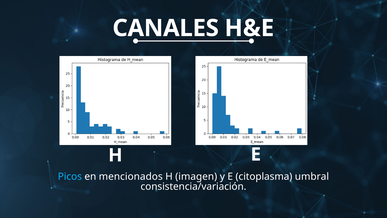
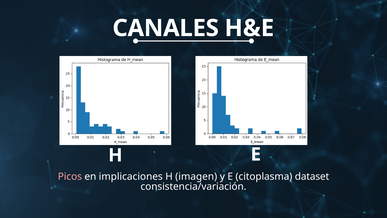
Picos colour: light blue -> pink (70, 176)
mencionados: mencionados -> implicaciones (131, 176)
umbral: umbral -> dataset (312, 176)
